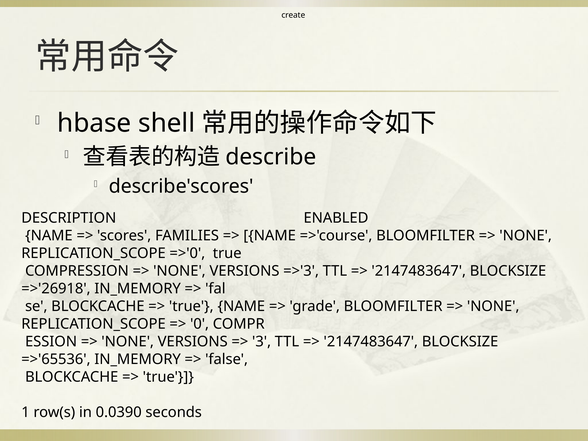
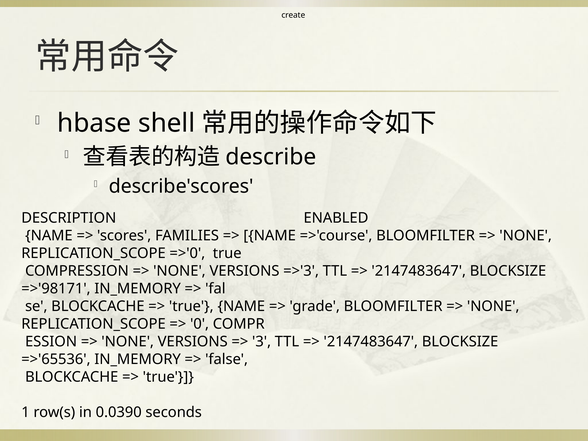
=>'26918: =>'26918 -> =>'98171 (56, 289)
